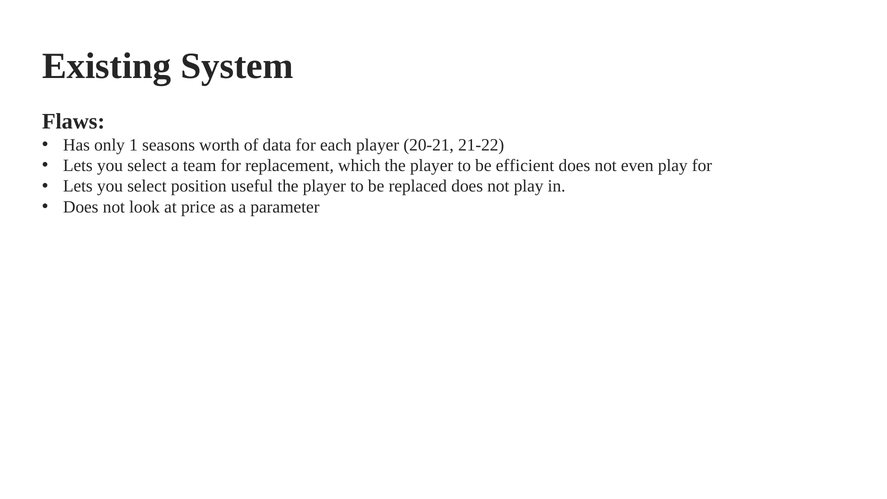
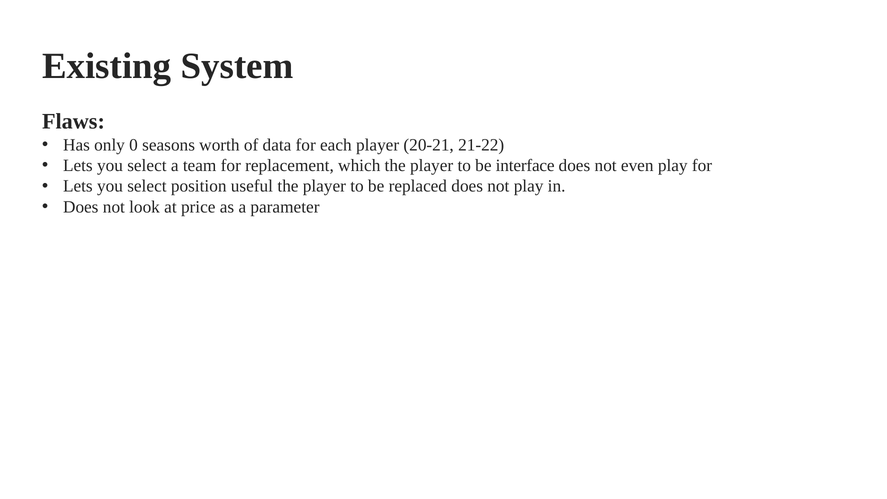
1: 1 -> 0 (134, 145)
efficient: efficient -> interface (525, 166)
